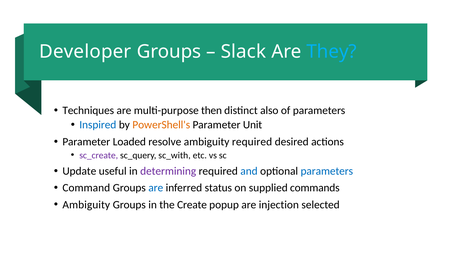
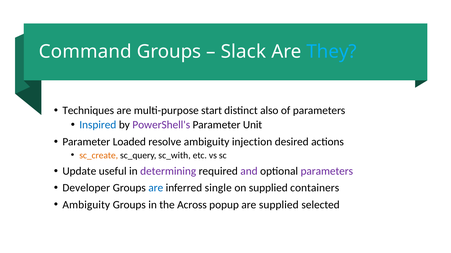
Developer: Developer -> Command (85, 52)
then: then -> start (212, 111)
PowerShell's colour: orange -> purple (161, 125)
ambiguity required: required -> injection (252, 142)
sc_create colour: purple -> orange (99, 156)
and colour: blue -> purple (249, 172)
parameters colour: blue -> purple (327, 172)
Command: Command -> Developer (86, 188)
status: status -> single (218, 188)
commands: commands -> containers (315, 188)
Create: Create -> Across (192, 205)
are injection: injection -> supplied (279, 205)
